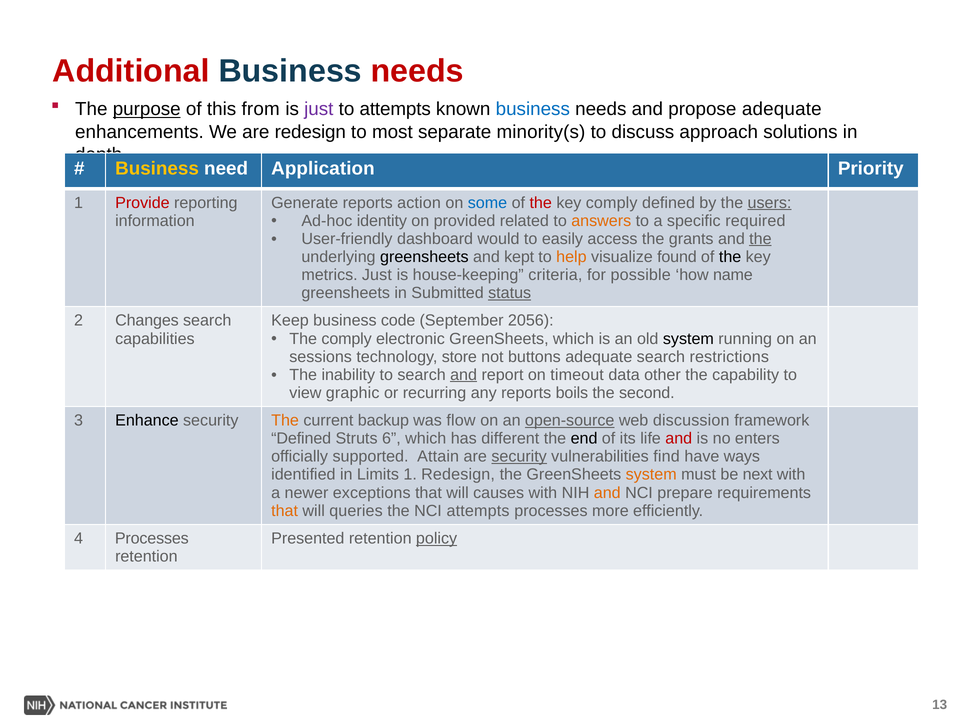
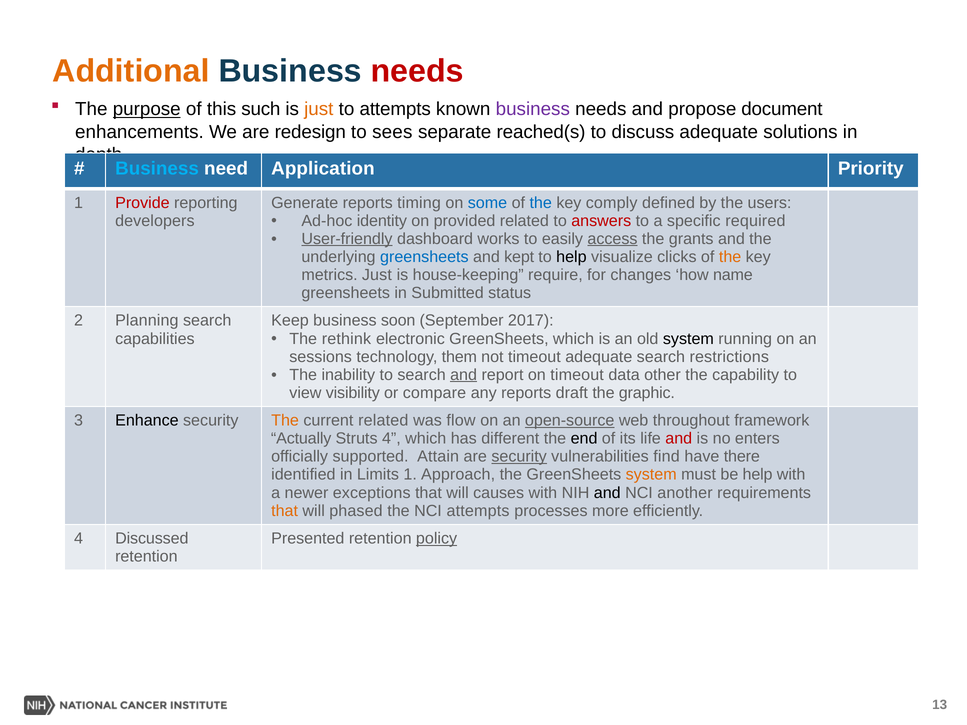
Additional colour: red -> orange (131, 71)
from: from -> such (261, 109)
just colour: purple -> orange (319, 109)
business colour: blue -> purple (533, 109)
propose adequate: adequate -> document (782, 109)
most: most -> sees (392, 132)
minority(s: minority(s -> reached(s (541, 132)
discuss approach: approach -> adequate (719, 132)
Business colour: yellow -> light blue (157, 169)
action: action -> timing (419, 203)
the colour: red -> blue (541, 203)
users underline: present -> none (770, 203)
information: information -> developers (155, 221)
answers colour: orange -> red (601, 221)
User-friendly underline: none -> present (347, 239)
would: would -> works (498, 239)
access underline: none -> present (612, 239)
the underline: present -> none (760, 239)
greensheets colour: black -> blue (424, 257)
help colour: orange -> black (571, 257)
found: found -> clicks (677, 257)
the colour: black -> orange (730, 257)
criteria: criteria -> require (555, 275)
possible: possible -> changes (641, 275)
status underline: present -> none (510, 293)
Changes: Changes -> Planning (147, 321)
code: code -> soon (398, 321)
2056: 2056 -> 2017 (531, 321)
The comply: comply -> rethink (346, 339)
store: store -> them (459, 357)
not buttons: buttons -> timeout (534, 357)
graphic: graphic -> visibility (353, 393)
recurring: recurring -> compare (434, 393)
boils: boils -> draft (572, 393)
second: second -> graphic (647, 393)
current backup: backup -> related (383, 421)
discussion: discussion -> throughout (691, 421)
Defined: Defined -> Actually (301, 439)
Struts 6: 6 -> 4 (391, 439)
ways: ways -> there (742, 457)
1 Redesign: Redesign -> Approach (458, 475)
be next: next -> help (758, 475)
and colour: orange -> black (607, 493)
prepare: prepare -> another (685, 493)
queries: queries -> phased (356, 511)
4 Processes: Processes -> Discussed (152, 539)
